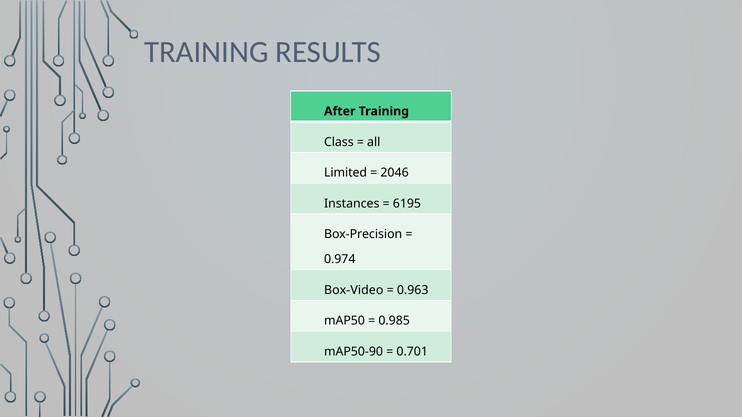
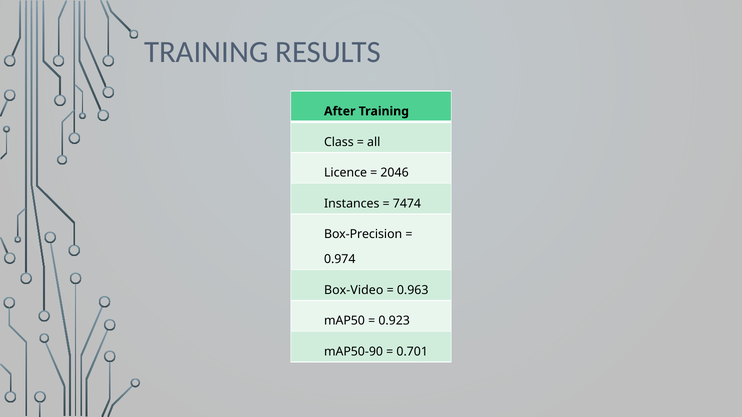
Limited: Limited -> Licence (346, 173)
6195: 6195 -> 7474 (407, 204)
0.985: 0.985 -> 0.923 (394, 321)
